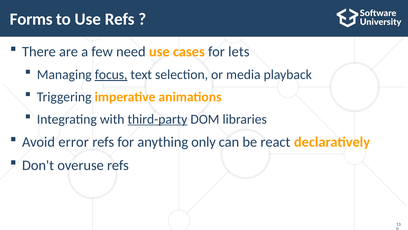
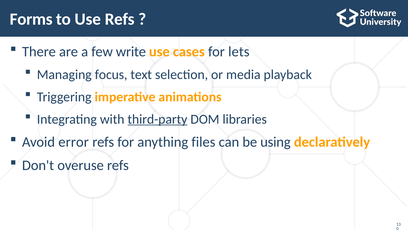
need: need -> write (131, 52)
focus underline: present -> none (111, 74)
only: only -> files (203, 142)
react: react -> using (275, 142)
